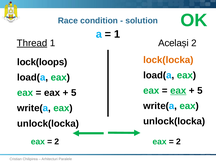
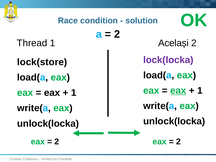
1: 1 -> 2 (117, 34)
Thread underline: present -> none (32, 43)
lock(locka colour: orange -> purple (168, 60)
lock(loops: lock(loops -> lock(store (42, 62)
5: 5 -> 1 (200, 91)
5: 5 -> 1 (74, 93)
